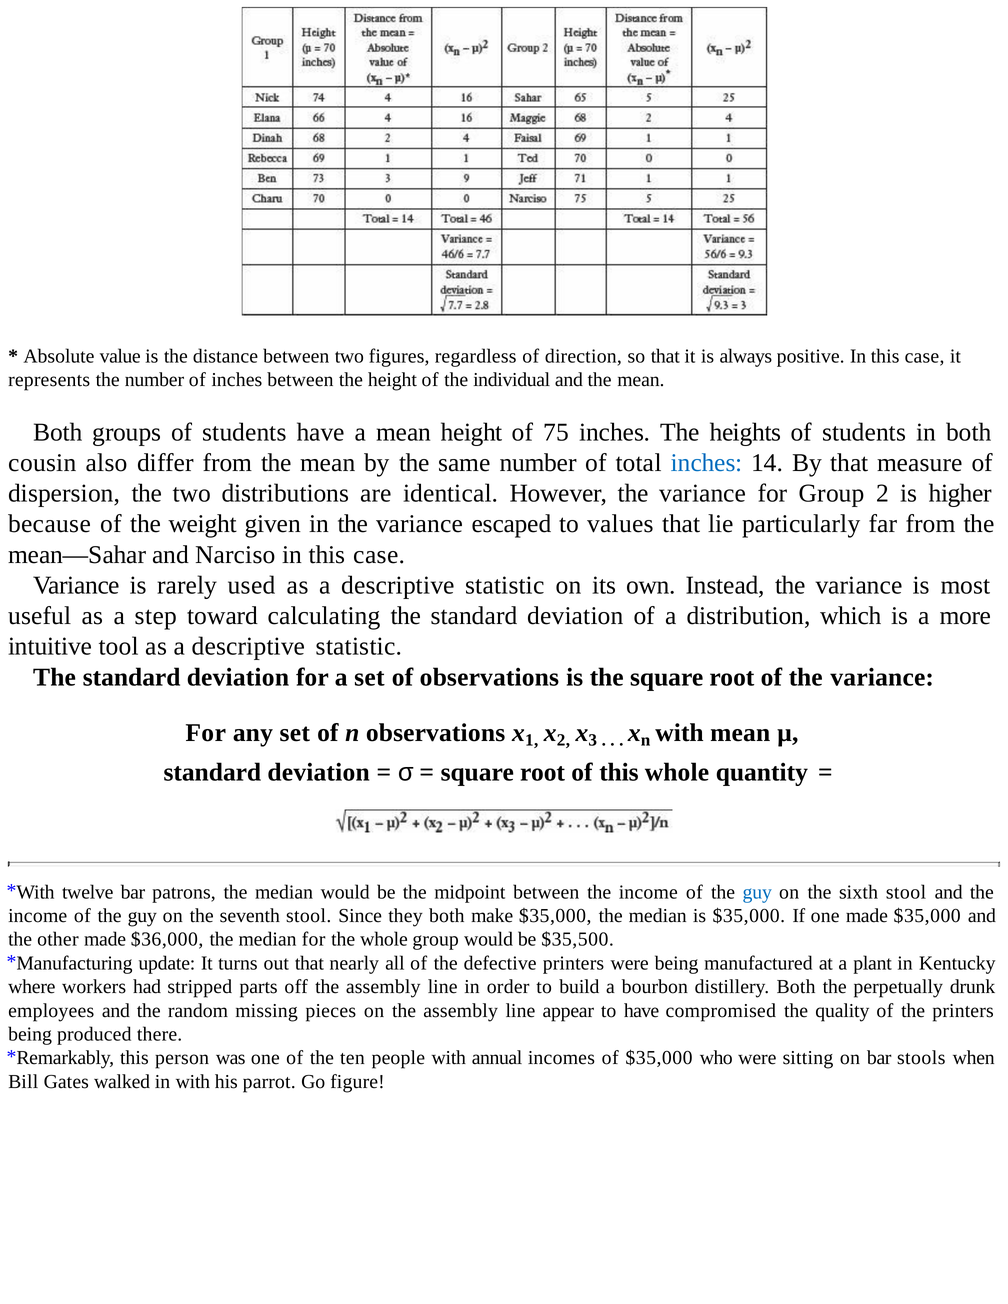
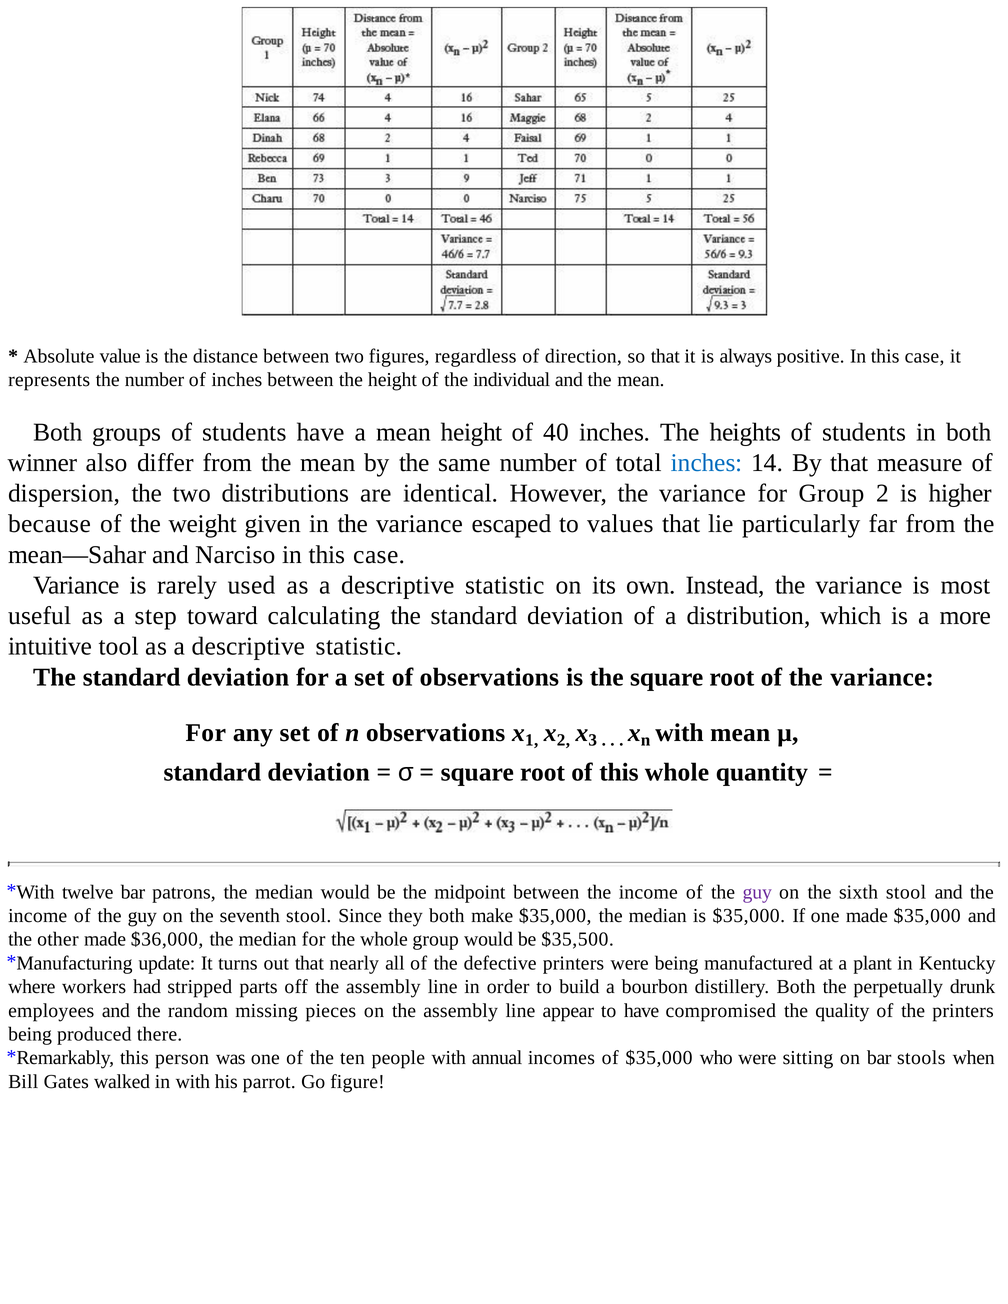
75: 75 -> 40 (556, 432)
cousin: cousin -> winner (43, 463)
guy colour: blue -> purple (757, 892)
